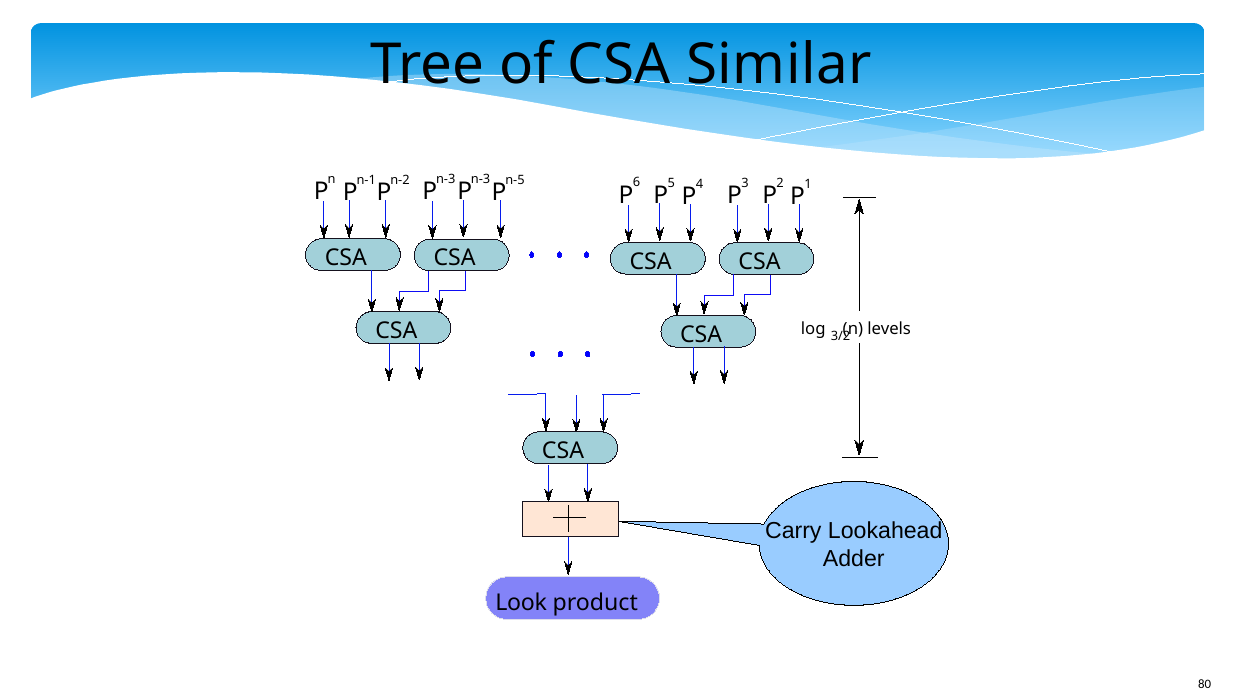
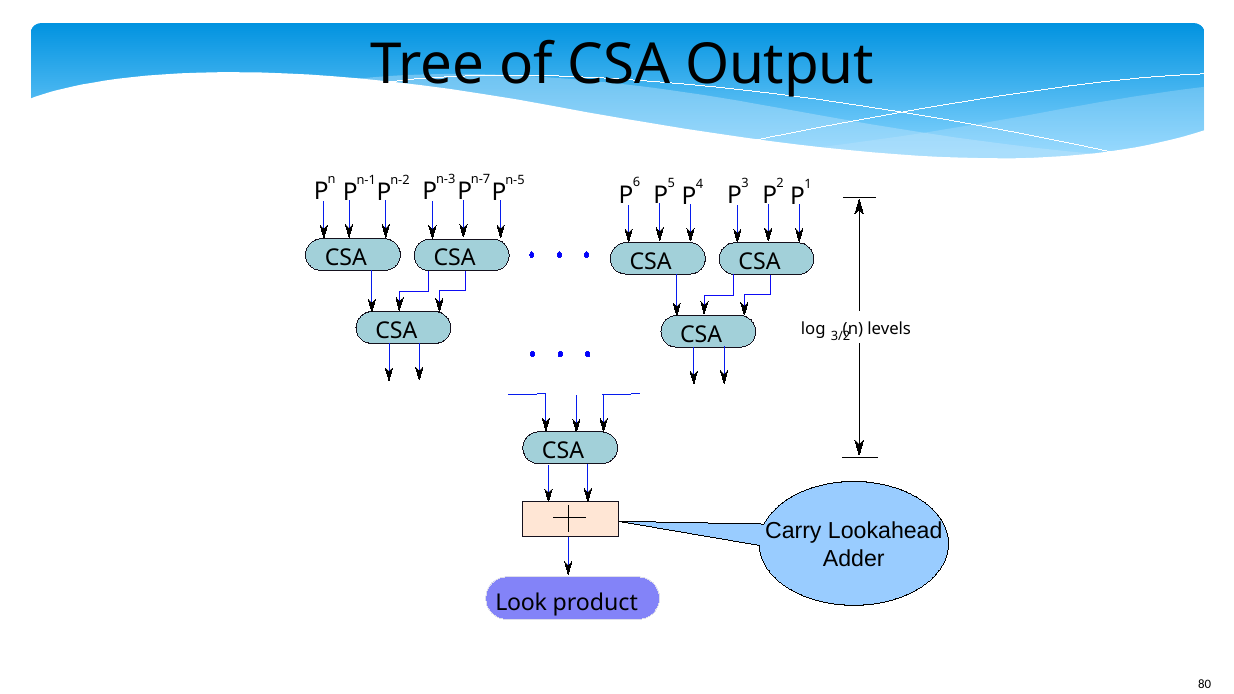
Similar: Similar -> Output (780, 65)
n-3: n-3 -> n-7 (481, 180)
